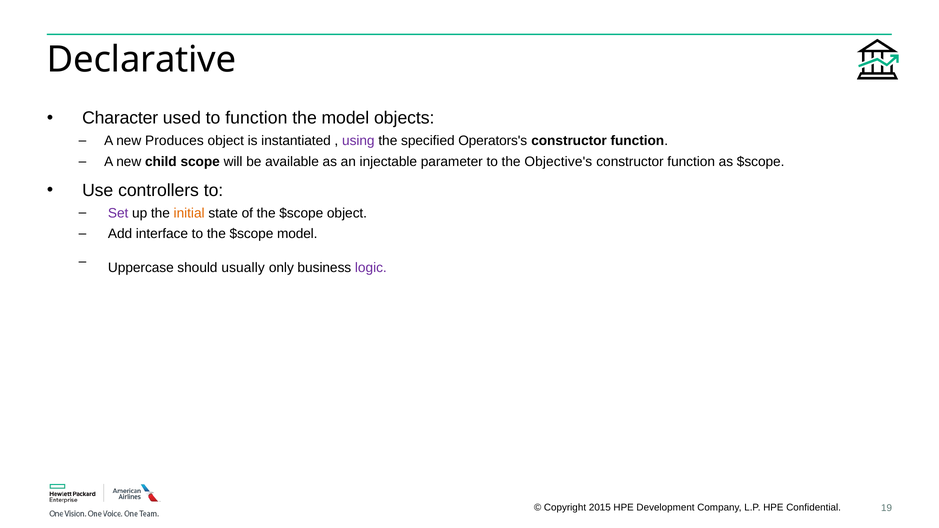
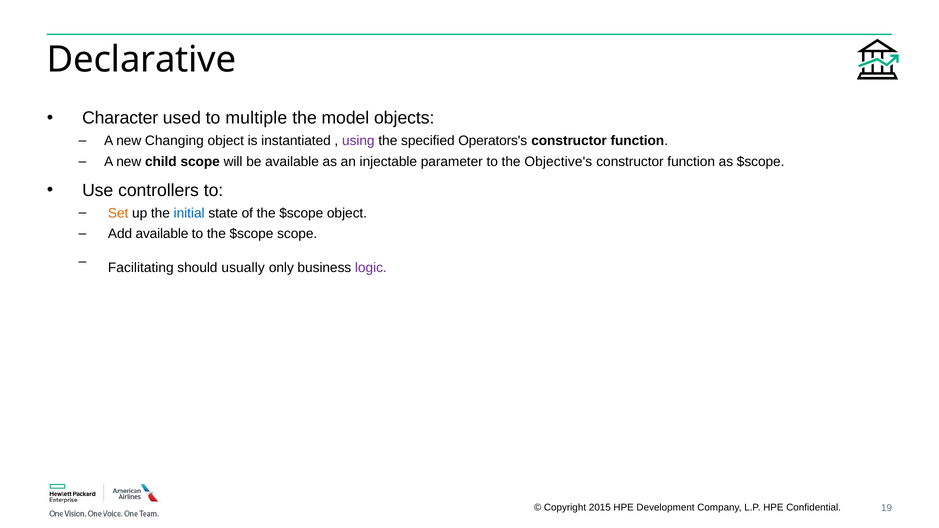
to function: function -> multiple (256, 118)
Produces: Produces -> Changing (174, 141)
Set colour: purple -> orange (118, 213)
initial colour: orange -> blue (189, 213)
Add interface: interface -> available (162, 234)
$scope model: model -> scope (297, 234)
Uppercase: Uppercase -> Facilitating (141, 268)
